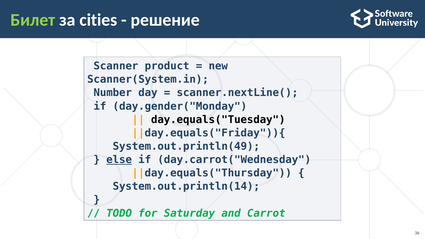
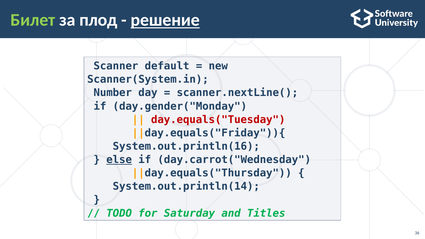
cities: cities -> плод (98, 20)
решение underline: none -> present (165, 20)
product: product -> default (167, 66)
day.equals("Tuesday colour: black -> red (218, 120)
System.out.println(49: System.out.println(49 -> System.out.println(16 (186, 146)
Carrot: Carrot -> Titles (266, 213)
